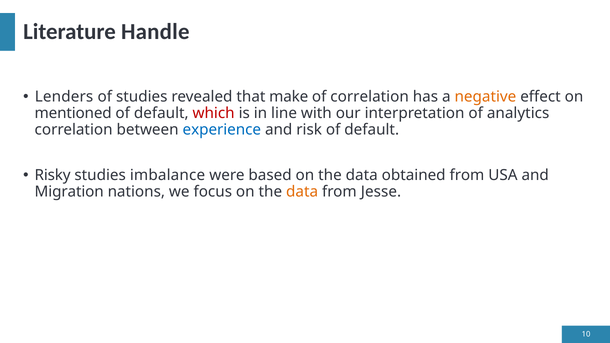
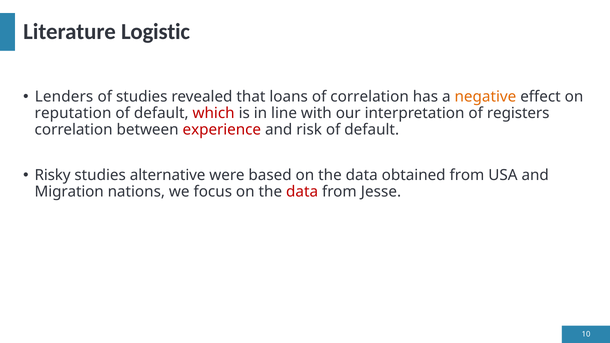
Handle: Handle -> Logistic (156, 32)
make: make -> loans (289, 97)
mentioned: mentioned -> reputation (73, 113)
analytics: analytics -> registers (518, 113)
experience colour: blue -> red (222, 130)
imbalance: imbalance -> alternative (168, 175)
data colour: orange -> red (302, 192)
